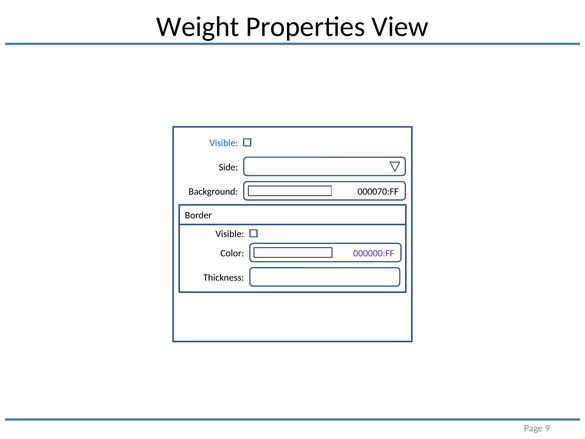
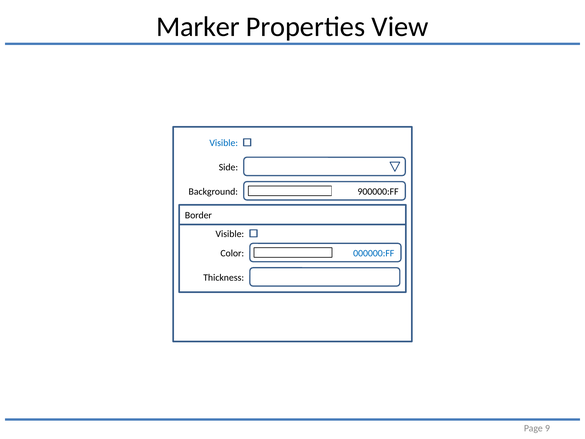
Weight: Weight -> Marker (198, 27)
000070:FF: 000070:FF -> 900000:FF (378, 191)
000000:FF colour: purple -> blue (374, 253)
